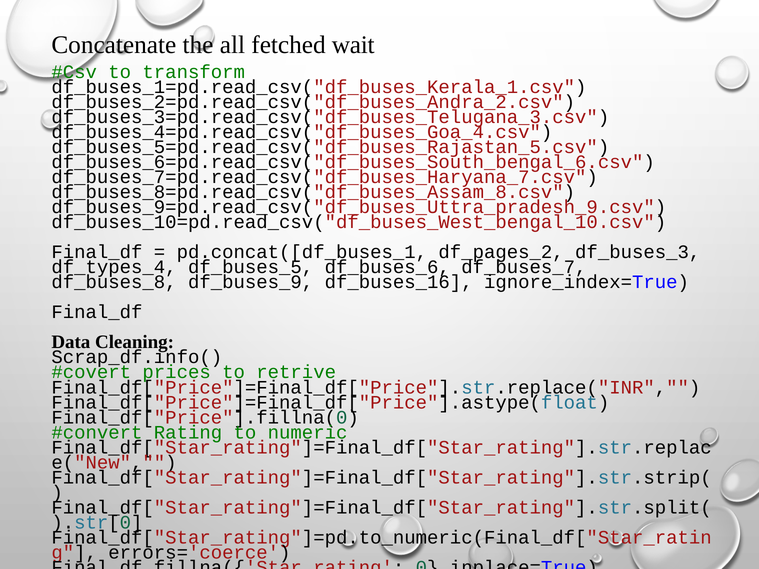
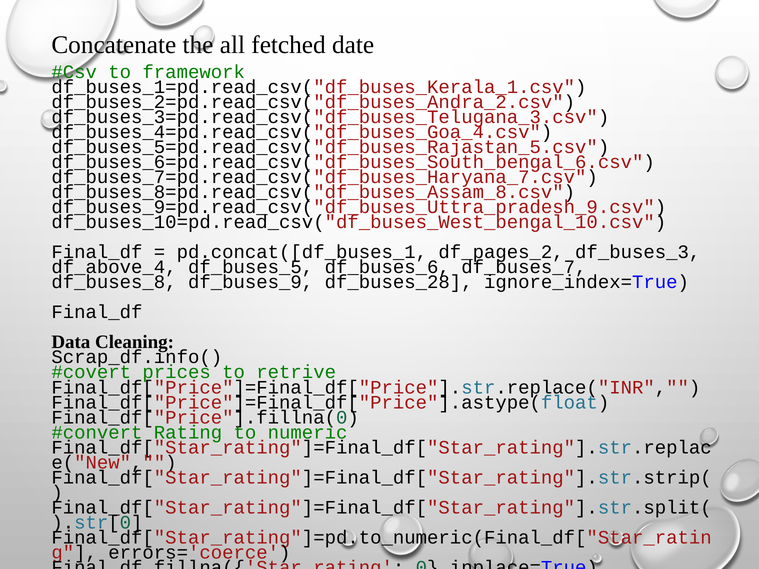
wait: wait -> date (353, 45)
transform: transform -> framework (194, 72)
df_types_4: df_types_4 -> df_above_4 (114, 267)
df_buses_16: df_buses_16 -> df_buses_28 (399, 282)
